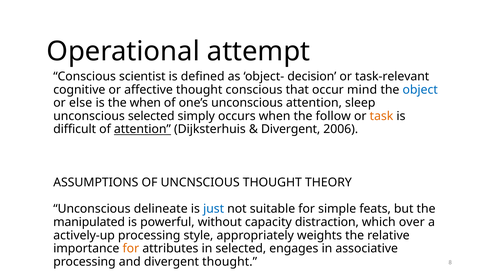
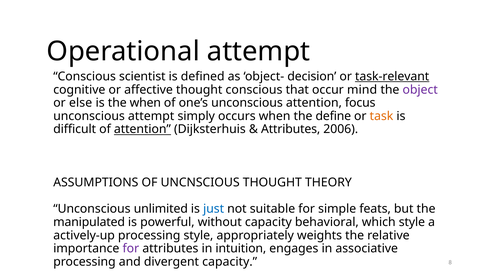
task-relevant underline: none -> present (392, 77)
object colour: blue -> purple (420, 90)
sleep: sleep -> focus (360, 103)
unconscious selected: selected -> attempt (151, 116)
follow: follow -> define (333, 116)
Divergent: Divergent -> Attributes (291, 129)
delineate: delineate -> unlimited (161, 209)
distraction: distraction -> behavioral (327, 222)
which over: over -> style (412, 222)
for colour: orange -> purple (131, 249)
in selected: selected -> intuition (241, 249)
divergent thought: thought -> capacity (230, 262)
